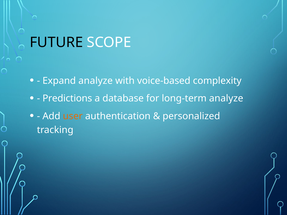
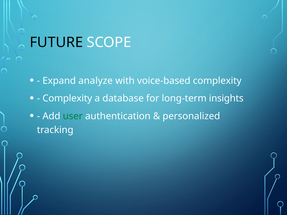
Predictions: Predictions -> Complexity (67, 99)
long-term analyze: analyze -> insights (226, 99)
user colour: orange -> green (73, 116)
